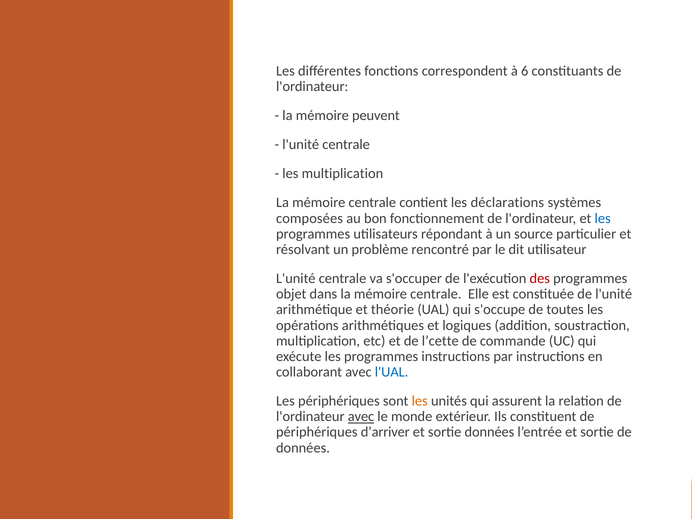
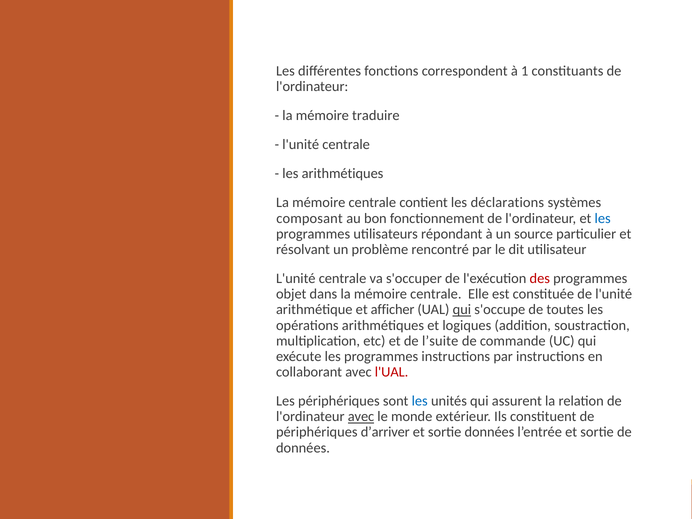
6: 6 -> 1 (525, 71)
peuvent: peuvent -> traduire (376, 116)
les multiplication: multiplication -> arithmétiques (343, 174)
composées: composées -> composant (309, 218)
théorie: théorie -> afficher (393, 310)
qui underline: none -> present (462, 310)
l’cette: l’cette -> l’suite (440, 341)
l'UAL colour: blue -> red (392, 372)
les colour: orange -> blue (420, 401)
